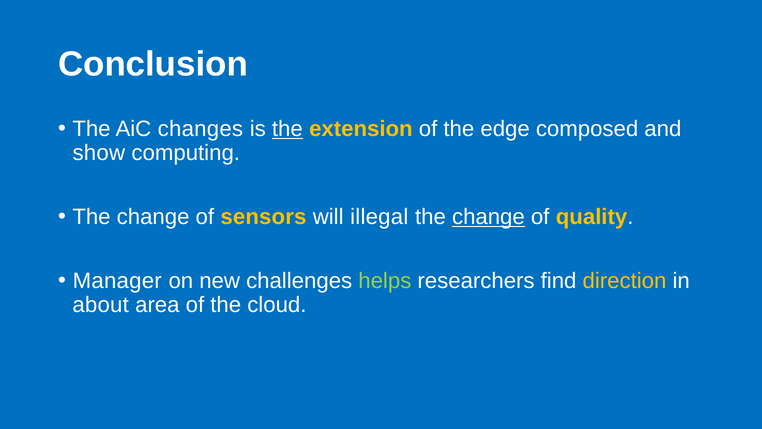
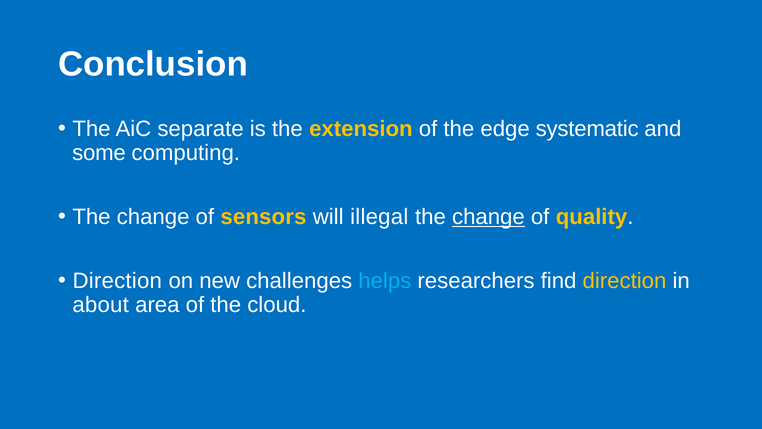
changes: changes -> separate (201, 129)
the underline: present -> none (287, 129)
composed: composed -> systematic (587, 129)
show: show -> some (99, 153)
Manager: Manager -> Direction (117, 281)
helps colour: light green -> light blue (385, 281)
